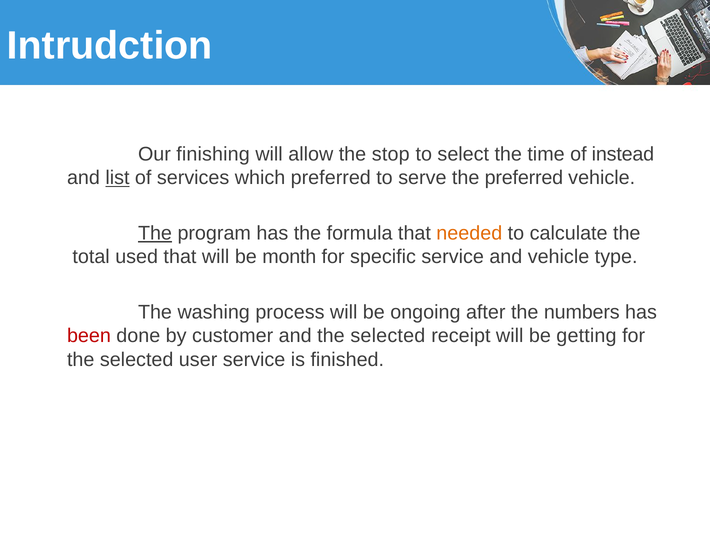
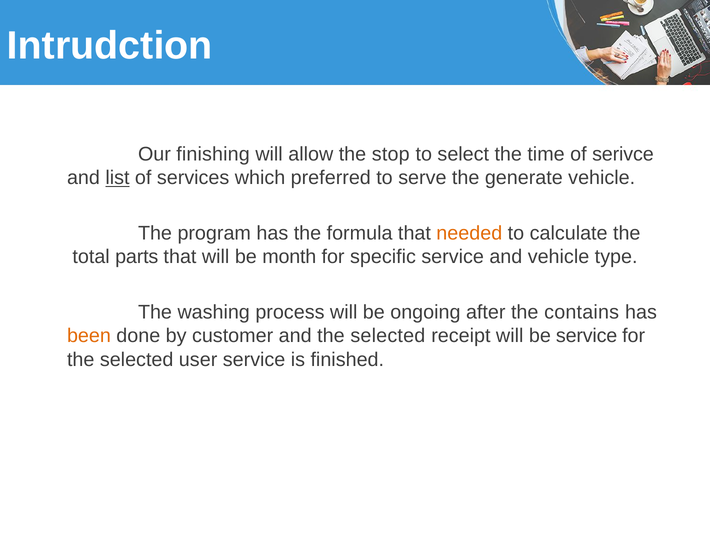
instead: instead -> serivce (623, 154)
the preferred: preferred -> generate (524, 178)
The underline: present -> none (155, 233)
used: used -> parts (137, 257)
numbers: numbers -> contains (582, 312)
been colour: red -> orange (89, 336)
be getting: getting -> service (587, 336)
